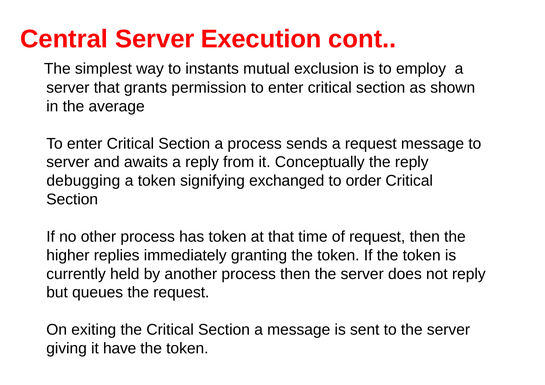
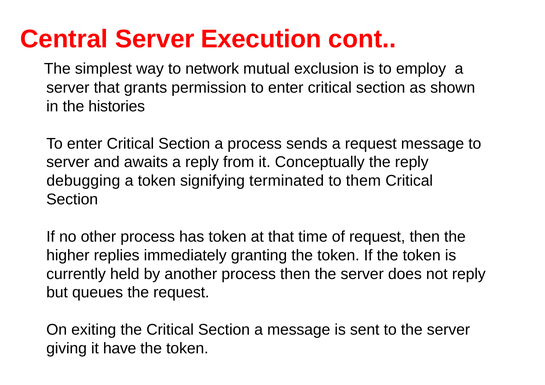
instants: instants -> network (212, 69)
average: average -> histories (117, 106)
exchanged: exchanged -> terminated (287, 181)
order: order -> them (363, 181)
